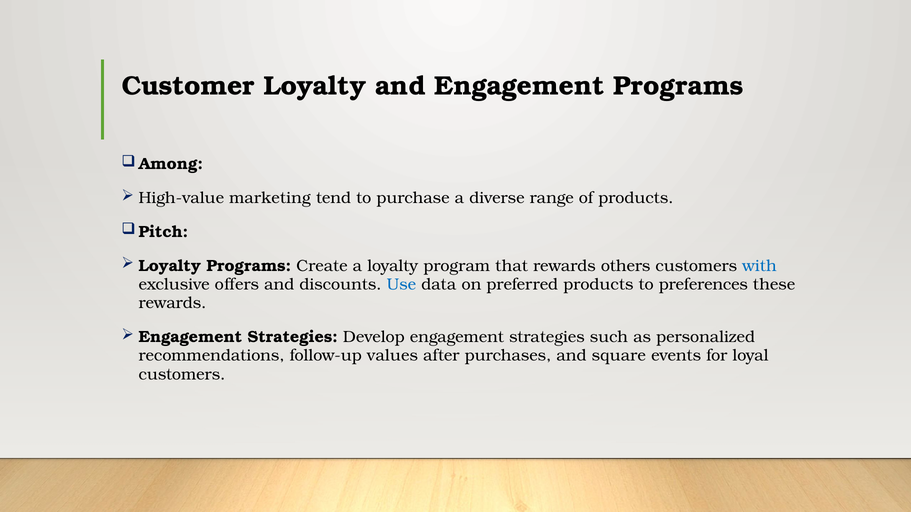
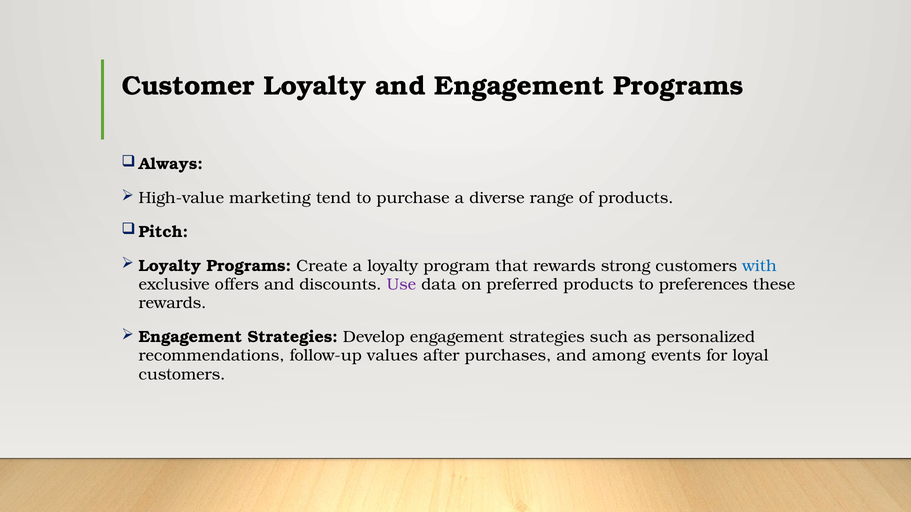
Among: Among -> Always (171, 164)
others: others -> strong (626, 266)
Use colour: blue -> purple (401, 285)
square: square -> among (619, 356)
